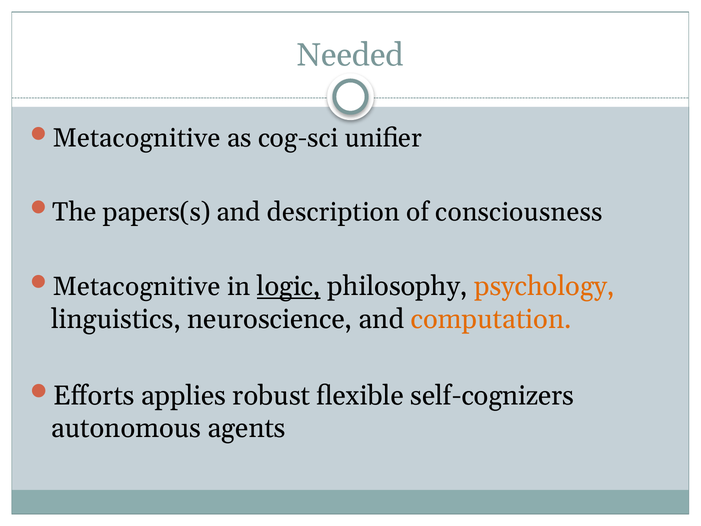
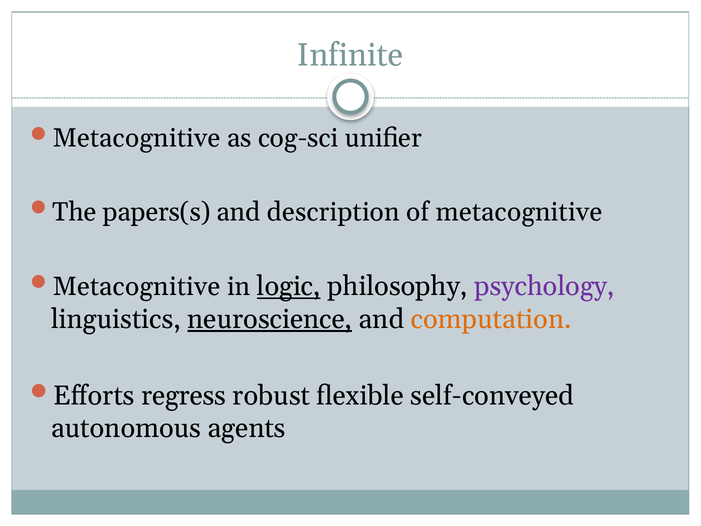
Needed: Needed -> Infinite (350, 55)
of consciousness: consciousness -> metacognitive (519, 212)
psychology colour: orange -> purple (544, 286)
neuroscience underline: none -> present (270, 319)
applies: applies -> regress (184, 395)
self-cognizers: self-cognizers -> self-conveyed (492, 395)
